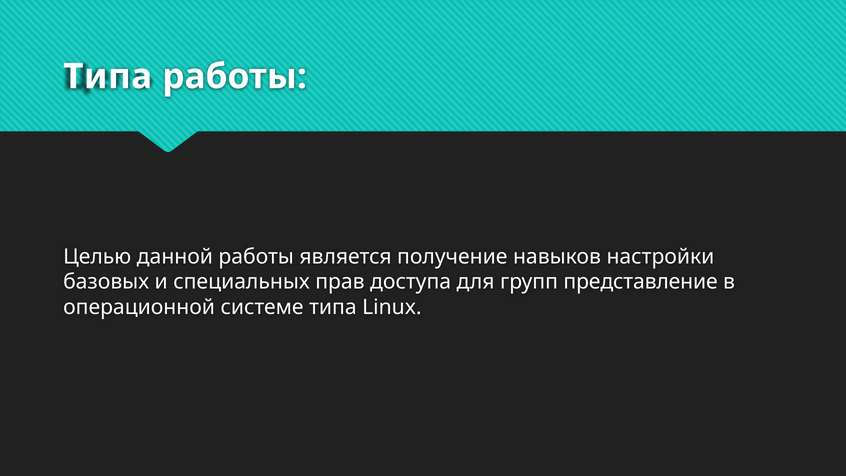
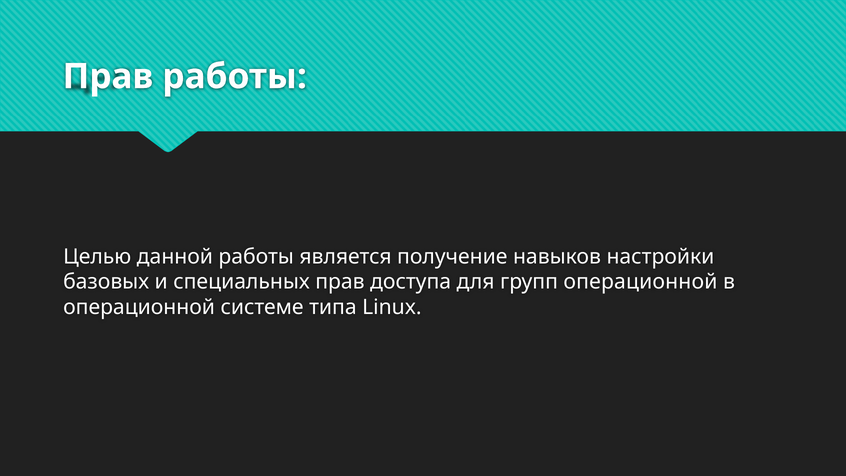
Типа: Типа -> Прав (108, 76)
групп представление: представление -> операционной (640, 282)
